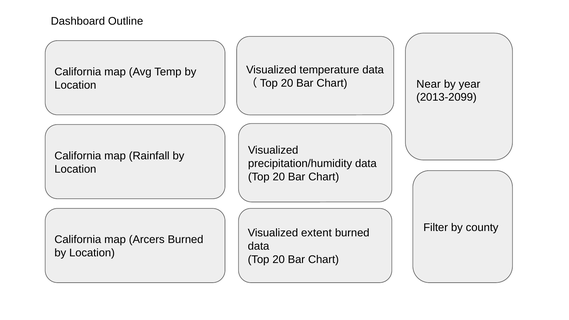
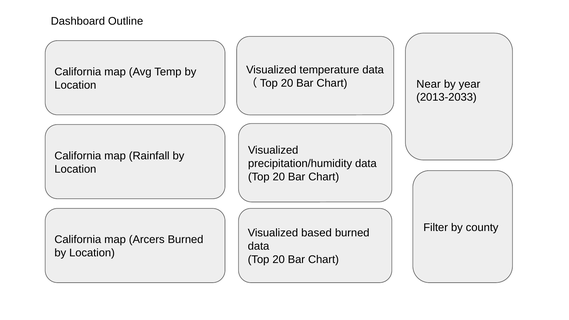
2013-2099: 2013-2099 -> 2013-2033 (446, 97)
extent: extent -> based (316, 233)
